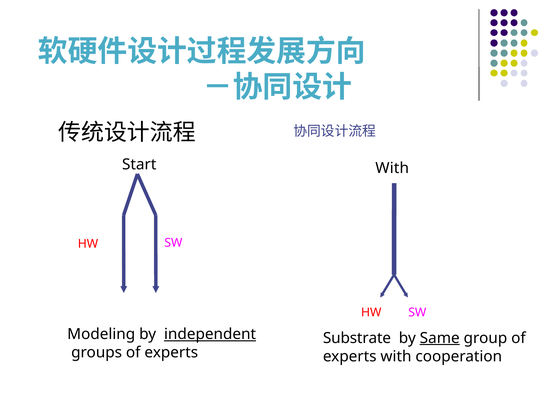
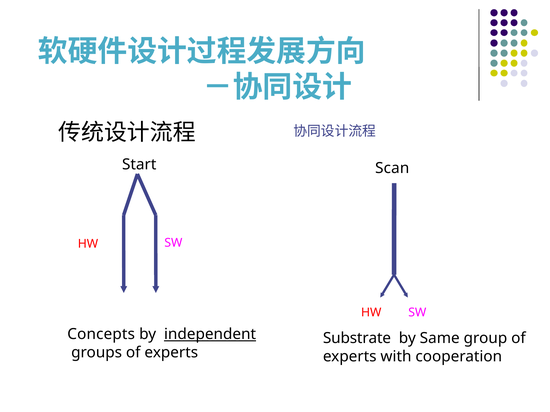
Start With: With -> Scan (392, 168)
Modeling: Modeling -> Concepts (101, 335)
Same underline: present -> none (440, 338)
